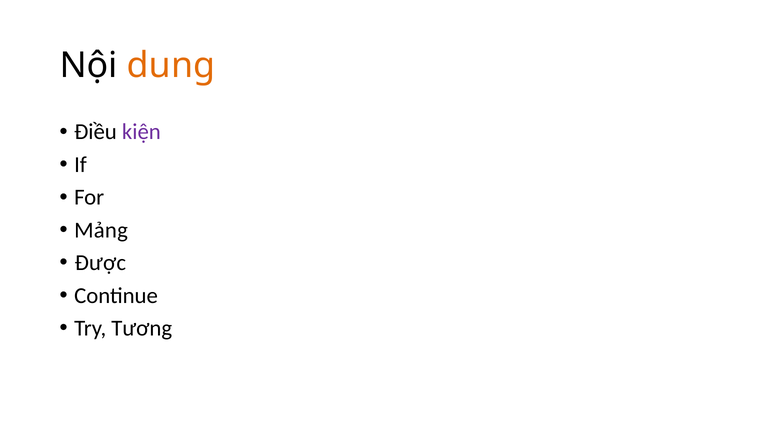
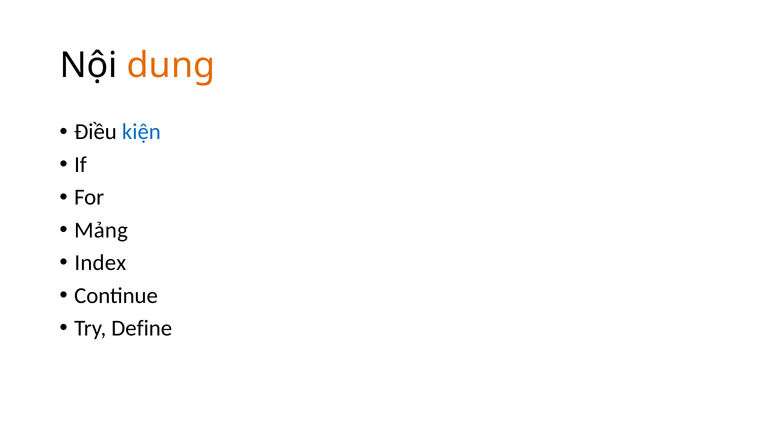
kiện colour: purple -> blue (141, 132)
Được: Được -> Index (100, 263)
Tương: Tương -> Define (142, 329)
